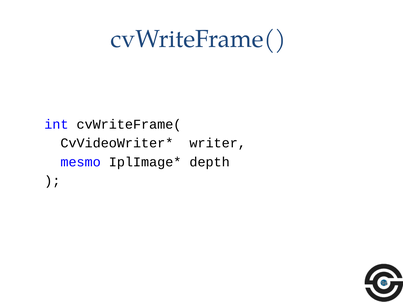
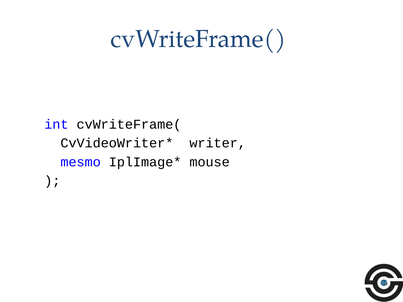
depth: depth -> mouse (210, 162)
